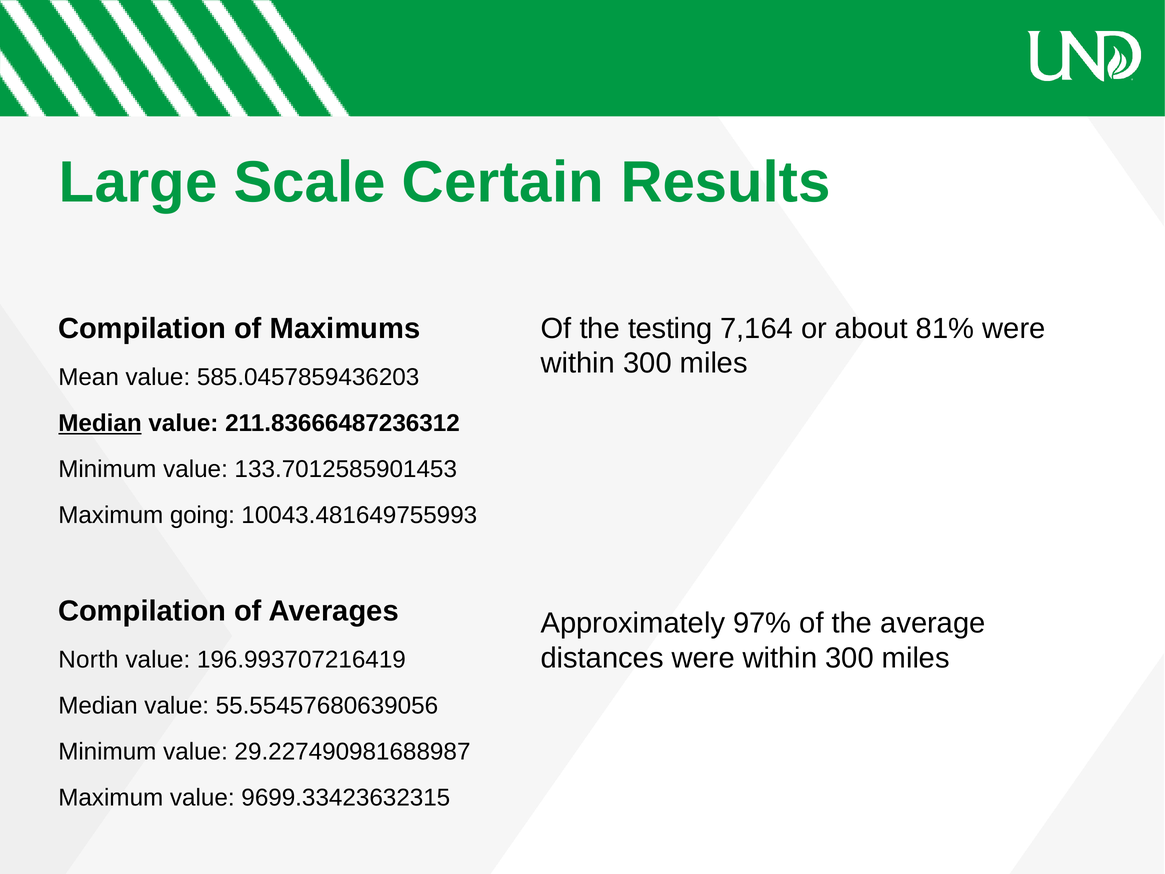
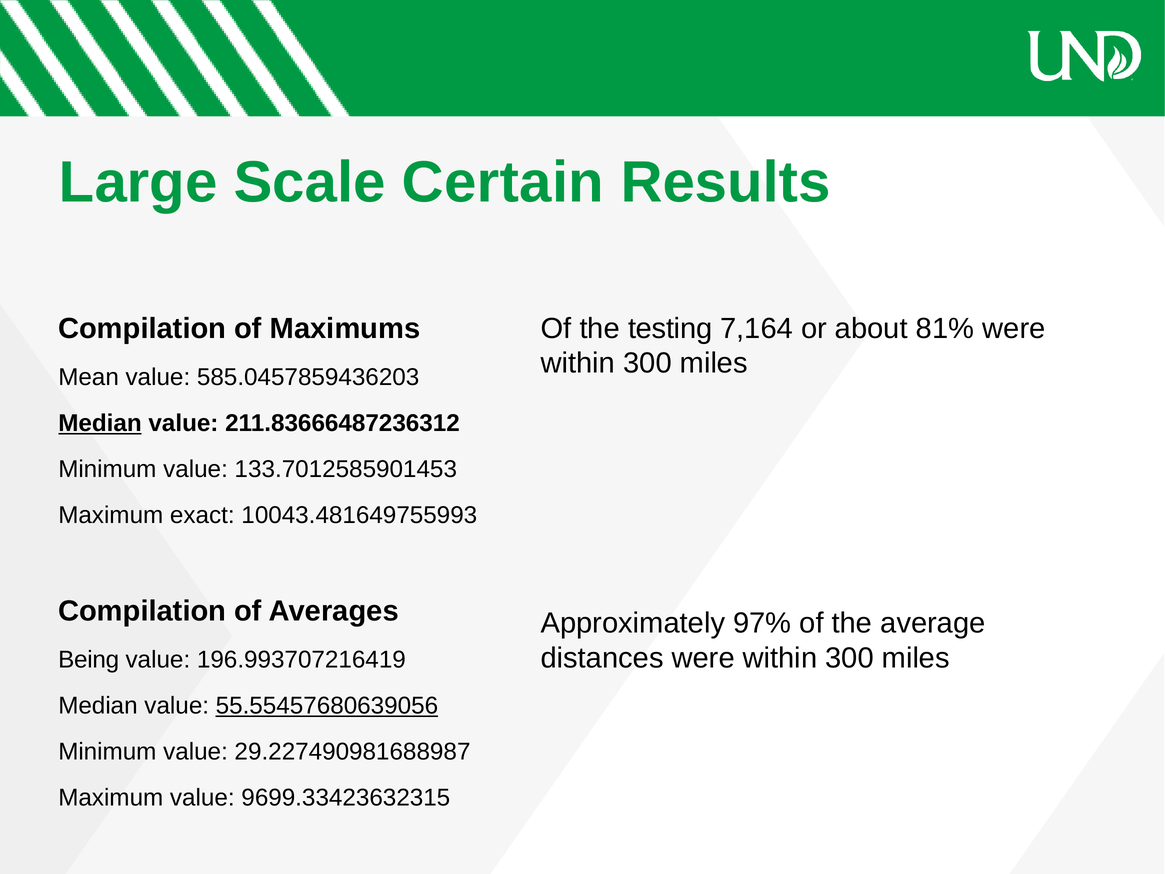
going: going -> exact (202, 515)
North: North -> Being (89, 659)
55.55457680639056 underline: none -> present (327, 705)
